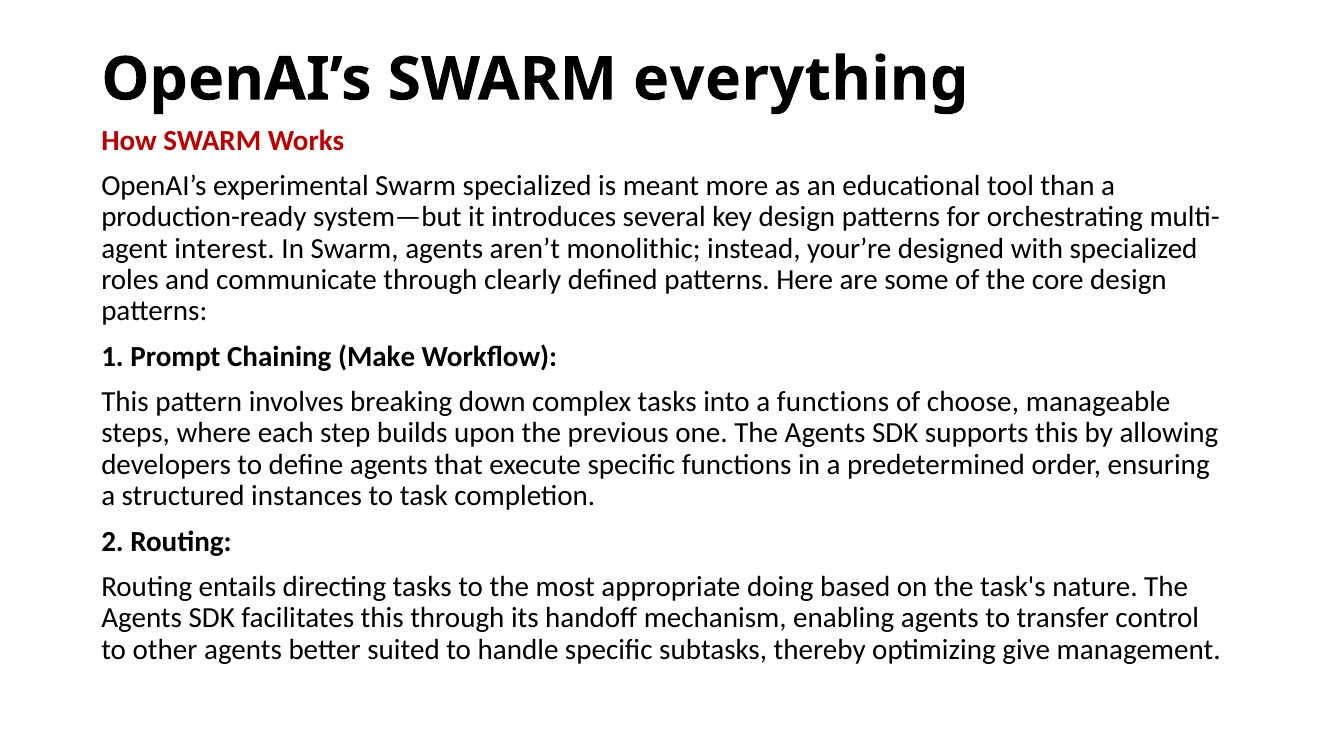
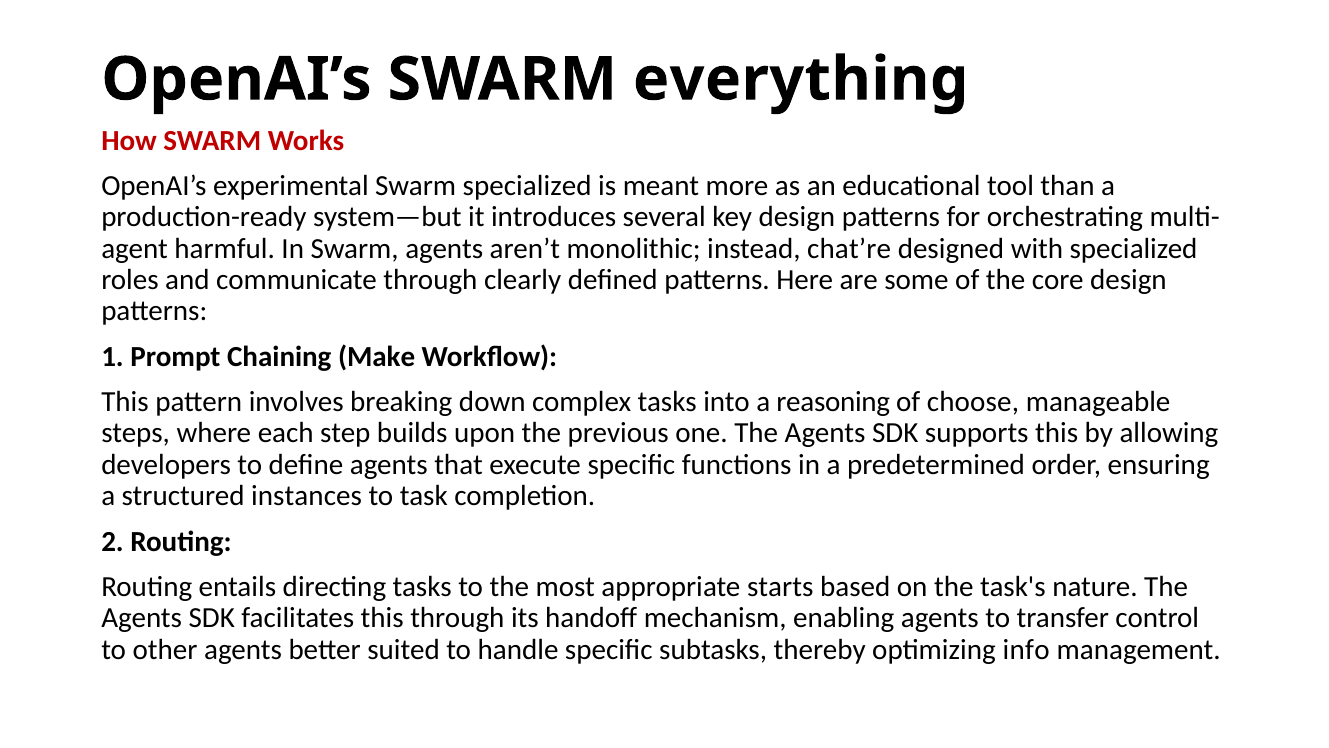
interest: interest -> harmful (225, 248)
your’re: your’re -> chat’re (849, 248)
a functions: functions -> reasoning (833, 402)
doing: doing -> starts (780, 586)
give: give -> info (1026, 649)
